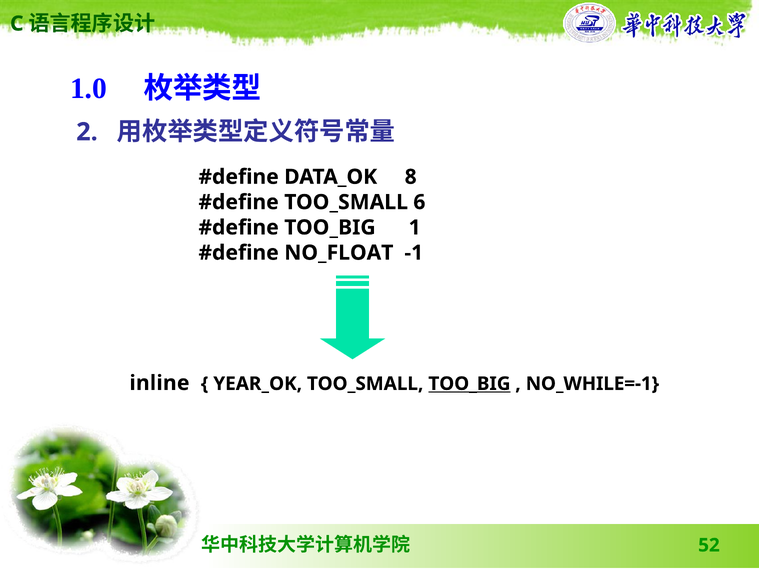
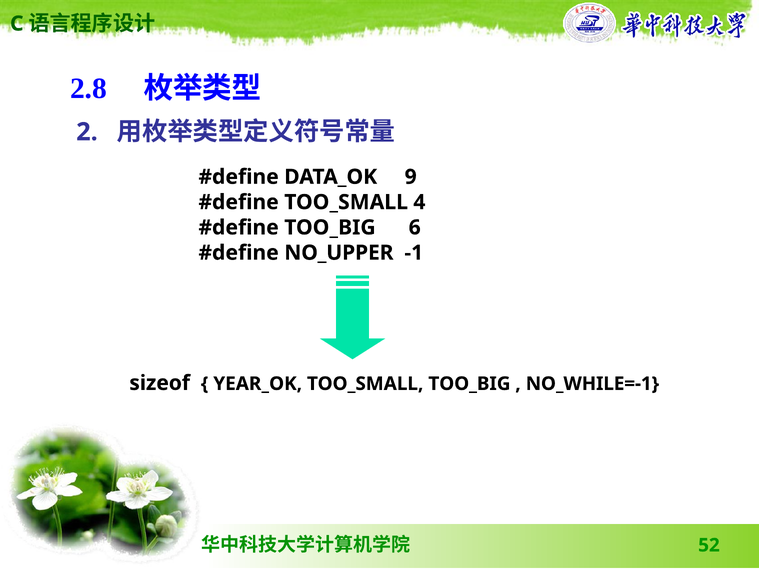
1.0: 1.0 -> 2.8 (89, 88)
8: 8 -> 9 (411, 177)
6: 6 -> 4 (419, 202)
1: 1 -> 6 (415, 228)
NO_FLOAT: NO_FLOAT -> NO_UPPER (339, 253)
inline: inline -> sizeof (160, 383)
TOO_BIG underline: present -> none (469, 384)
